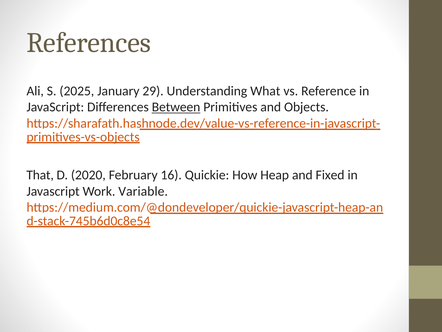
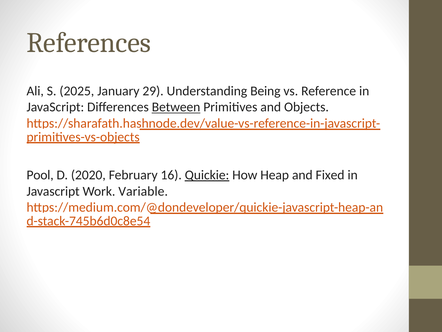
What: What -> Being (265, 91)
That: That -> Pool (40, 175)
Quickie underline: none -> present (207, 175)
